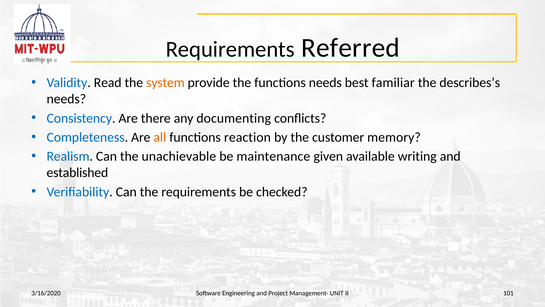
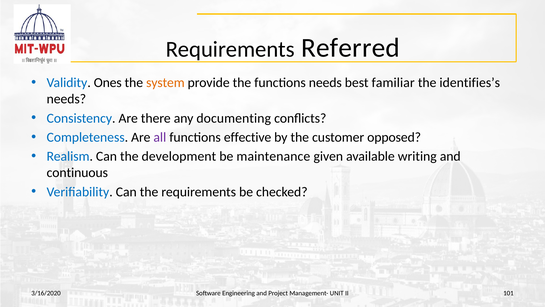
Read: Read -> Ones (108, 83)
describes’s: describes’s -> identifies’s (470, 83)
all colour: orange -> purple (160, 137)
reaction: reaction -> effective (248, 137)
memory: memory -> opposed (394, 137)
unachievable: unachievable -> development (179, 156)
established: established -> continuous (77, 173)
